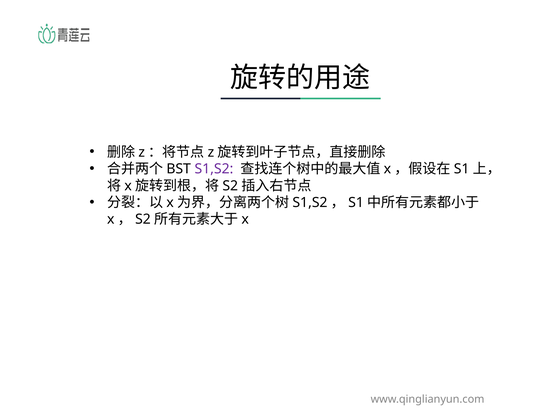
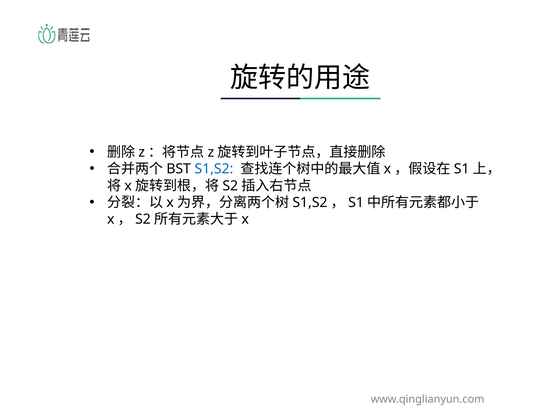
S1,S2 colour: purple -> blue (214, 169)
